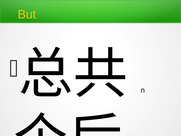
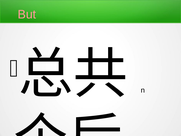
But colour: yellow -> pink (27, 14)
